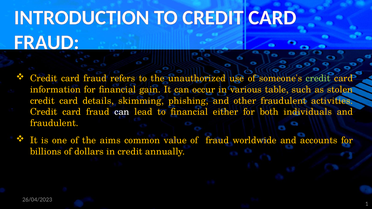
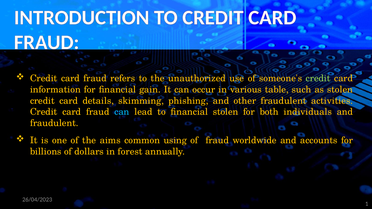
can colour: white -> light blue (122, 112)
financial either: either -> stolen (226, 112)
value: value -> using (175, 141)
in credit: credit -> forest (130, 152)
